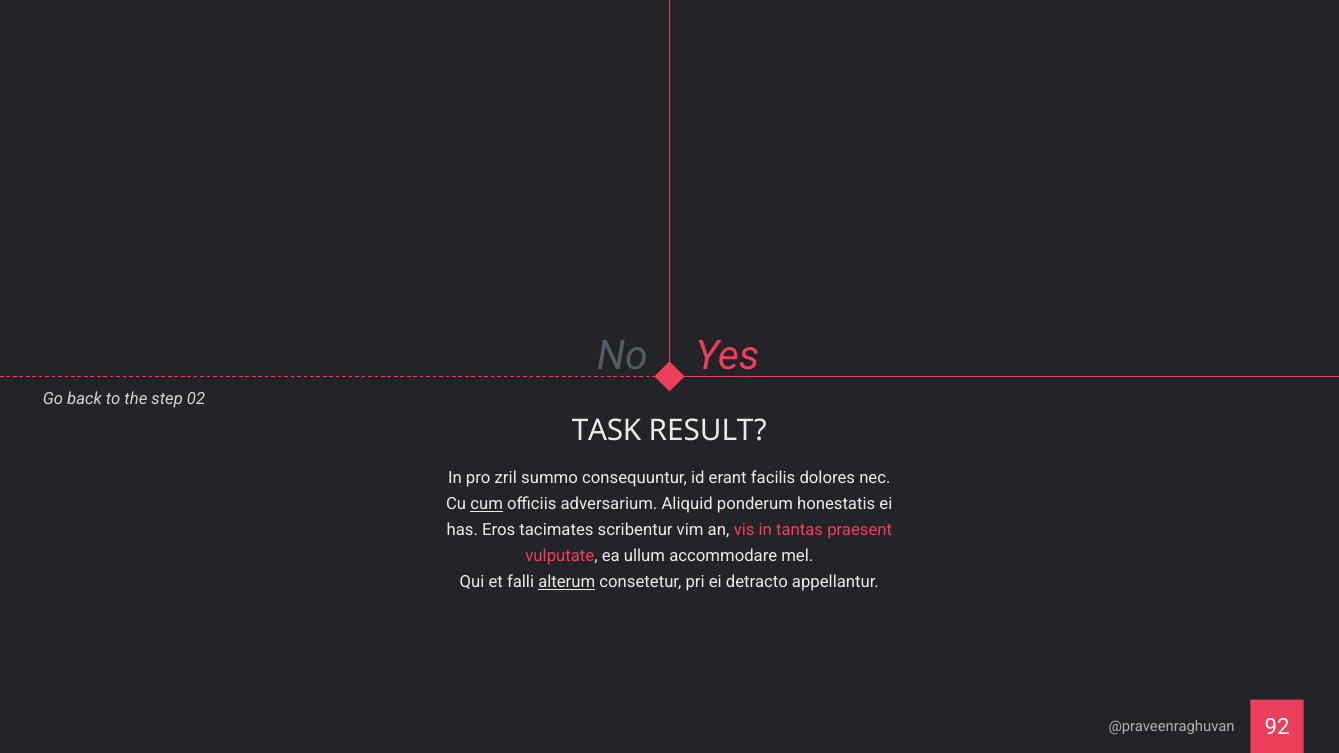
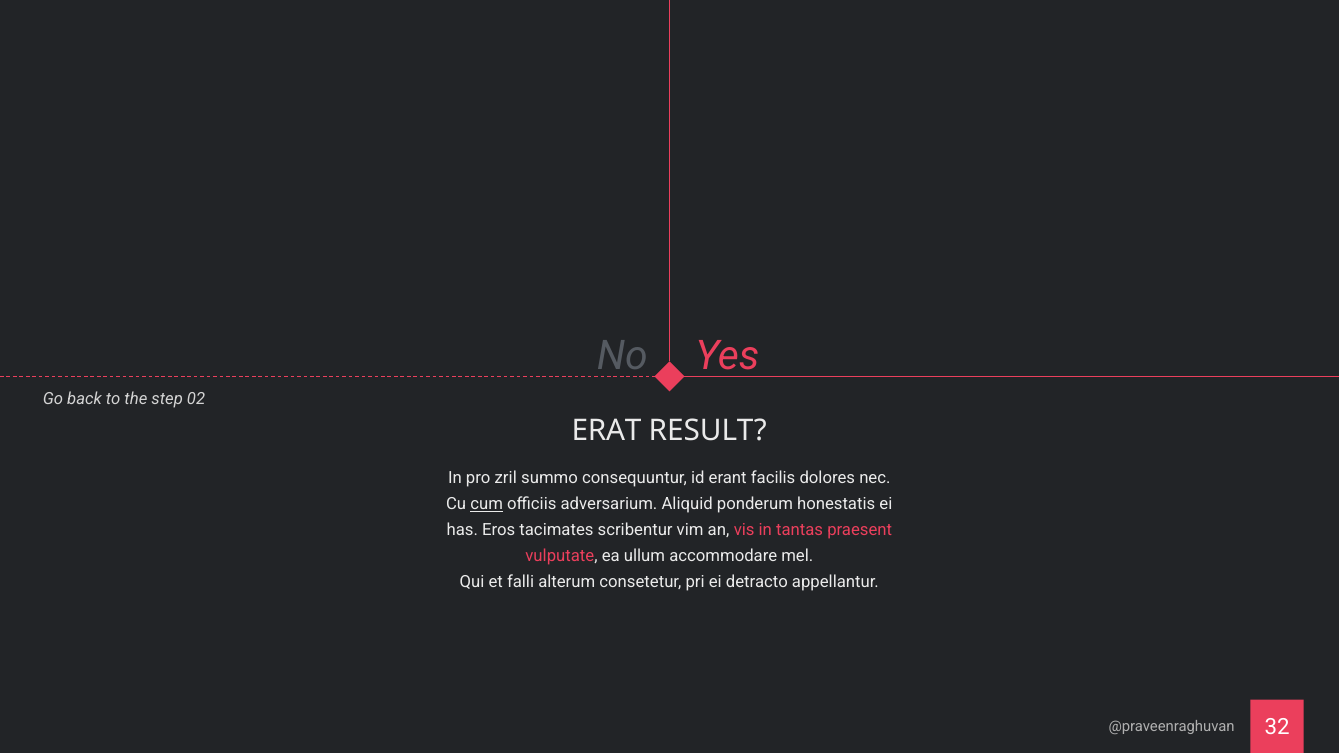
TASK: TASK -> ERAT (607, 431)
alterum underline: present -> none (567, 582)
92: 92 -> 32 (1277, 727)
